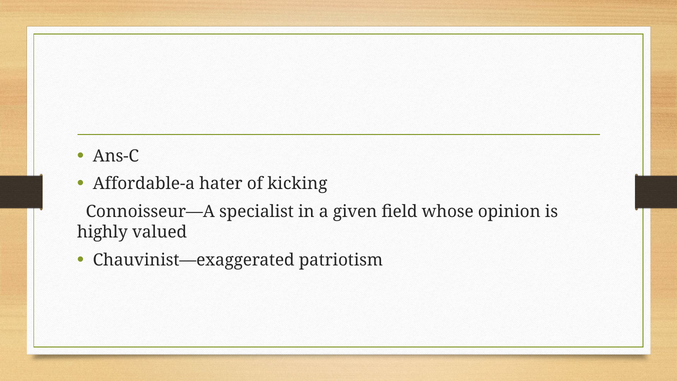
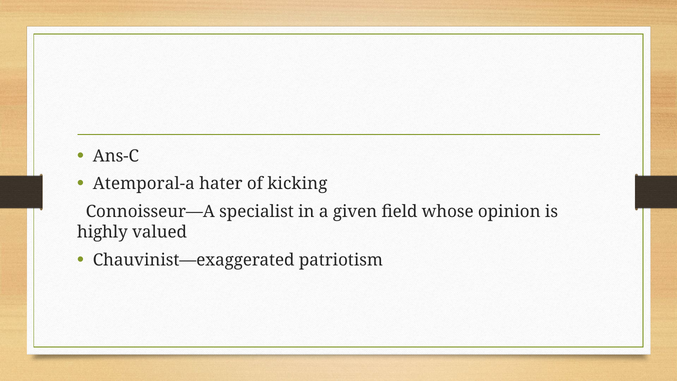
Affordable-a: Affordable-a -> Atemporal-a (144, 184)
